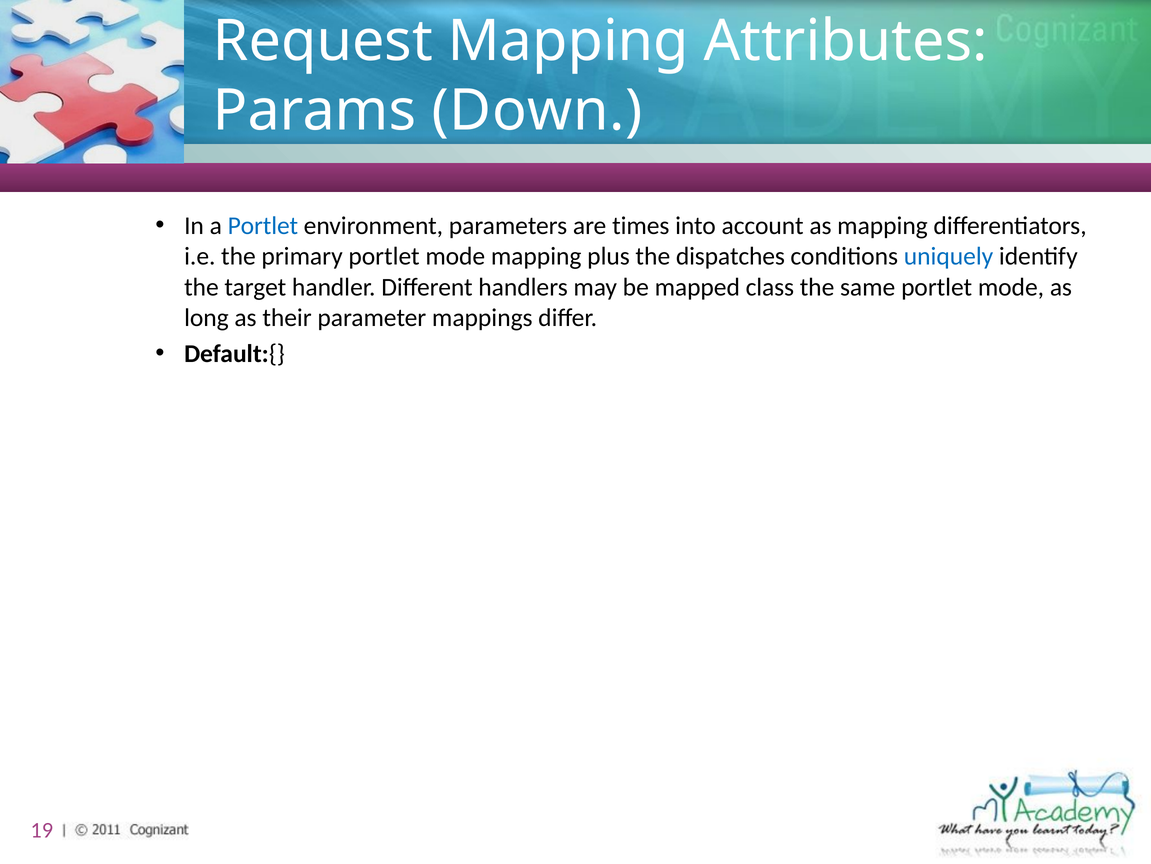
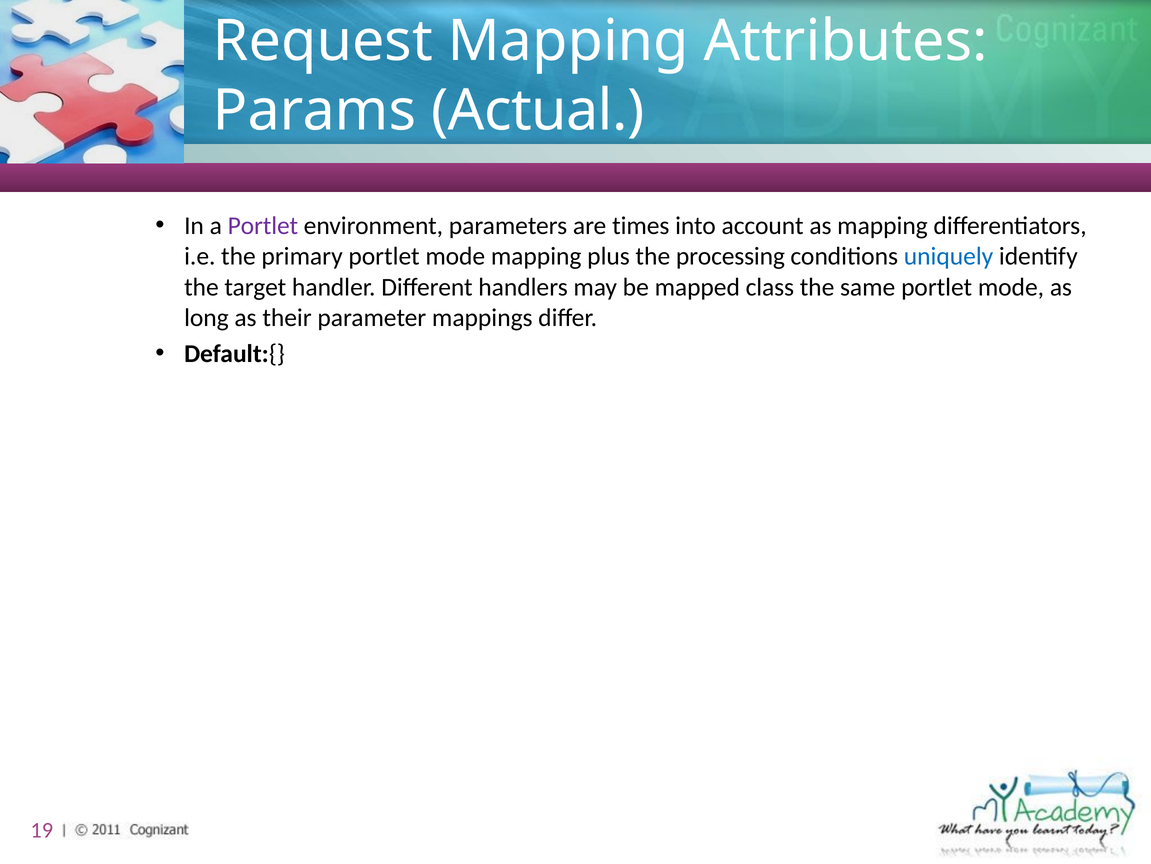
Down: Down -> Actual (538, 110)
Portlet colour: blue -> purple (263, 225)
dispatches: dispatches -> processing (730, 256)
